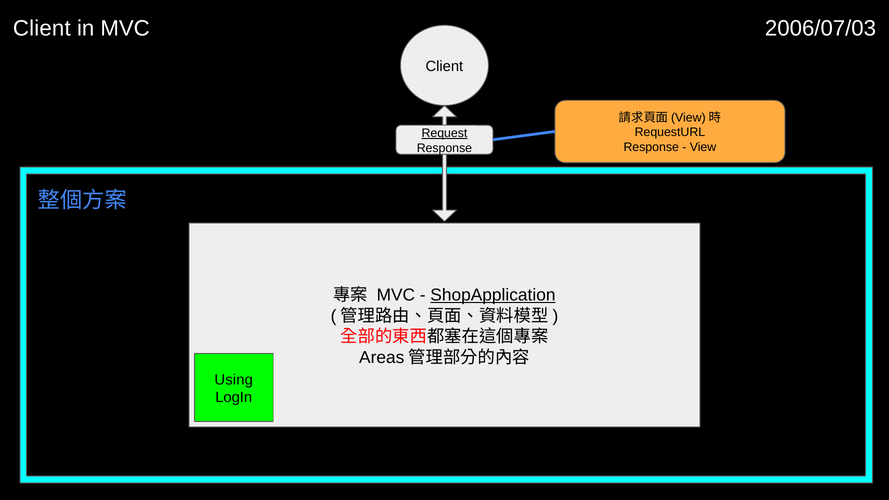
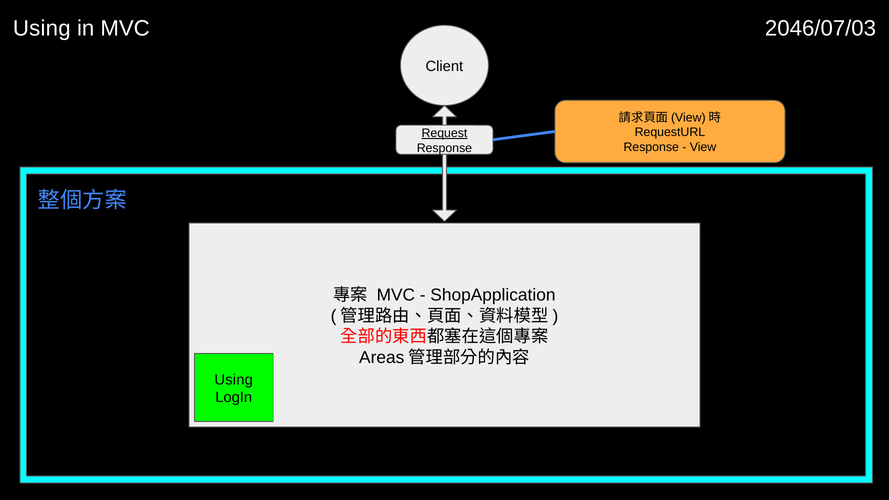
Client: Client -> Using (42, 28)
2006/07/03: 2006/07/03 -> 2046/07/03 (821, 28)
ShopApplication underline: present -> none (493, 295)
